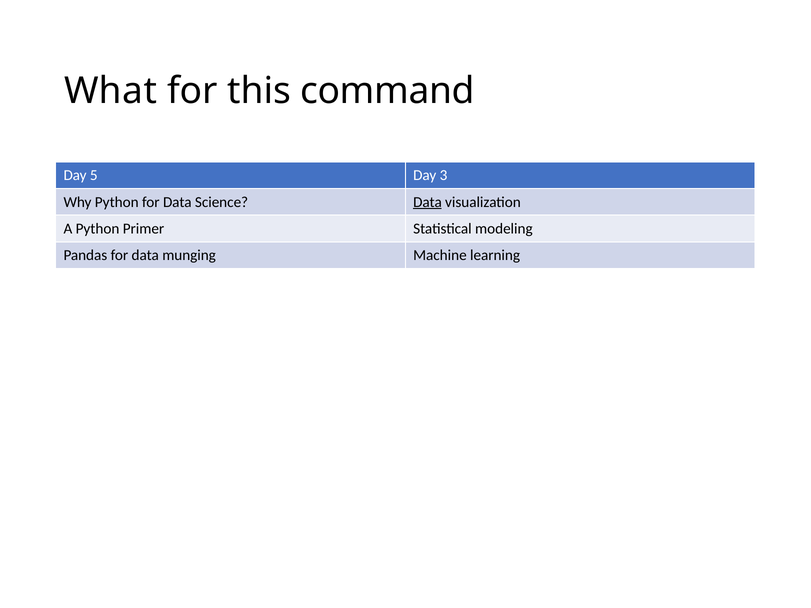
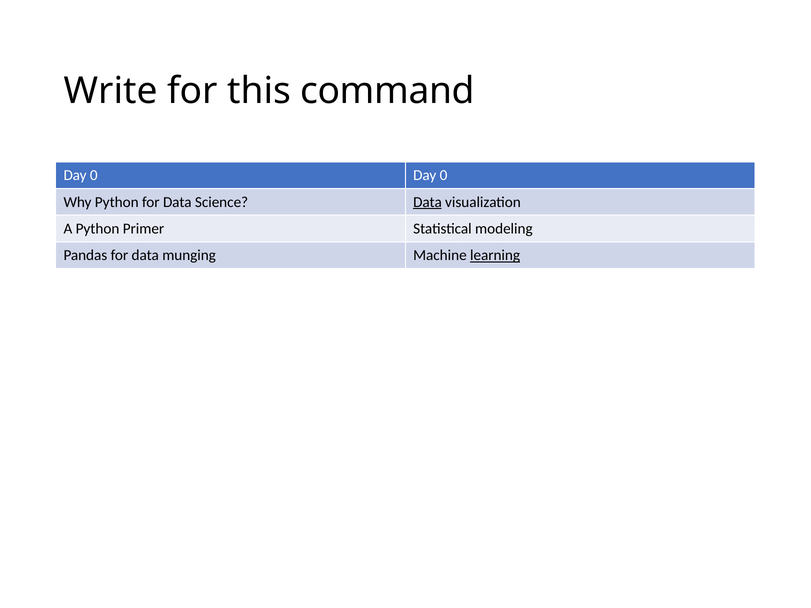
What: What -> Write (111, 91)
5: 5 -> 0 (94, 175)
3: 3 -> 0 (444, 175)
learning underline: none -> present (495, 255)
